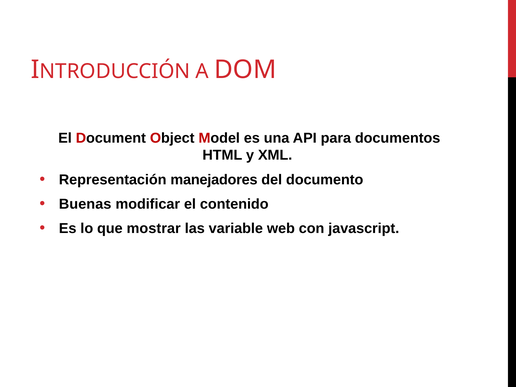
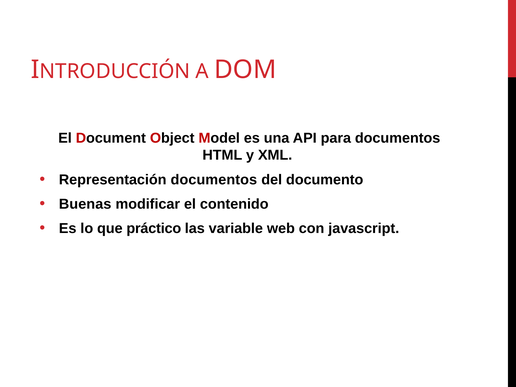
Representación manejadores: manejadores -> documentos (214, 180)
mostrar: mostrar -> práctico (154, 228)
